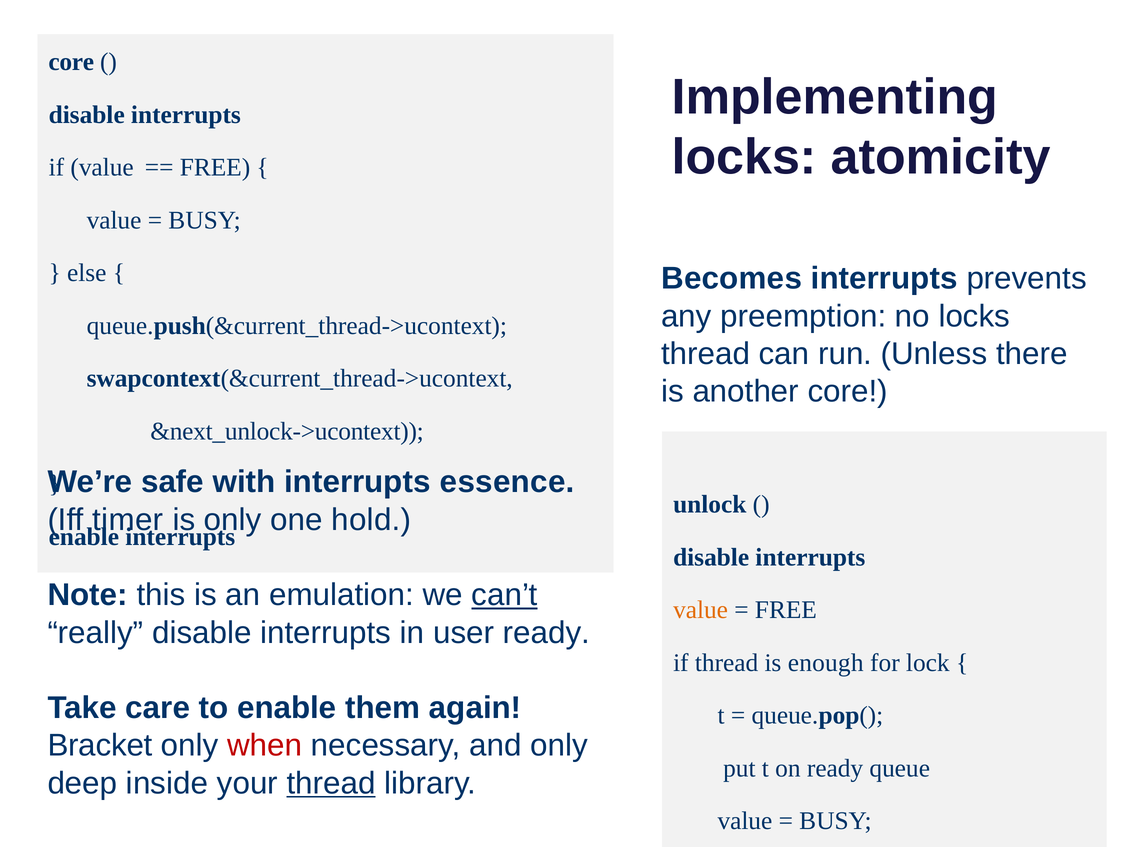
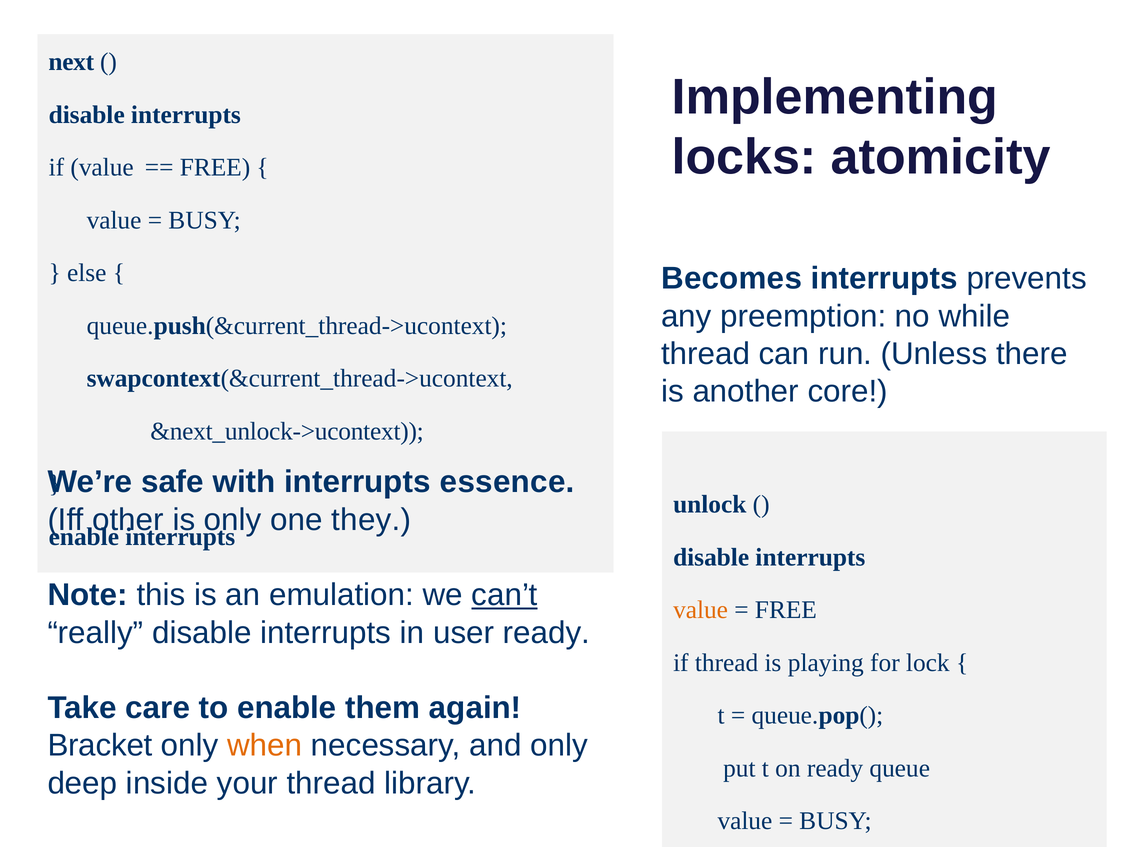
core: core -> next (71, 62)
no locks: locks -> while (974, 316)
timer: timer -> other (128, 520)
hold: hold -> they (371, 520)
enough: enough -> playing (826, 663)
when colour: red -> orange (265, 745)
thread underline: present -> none (331, 783)
